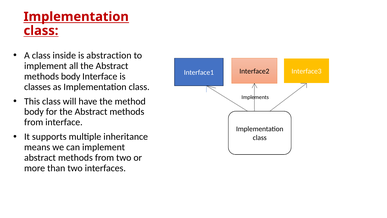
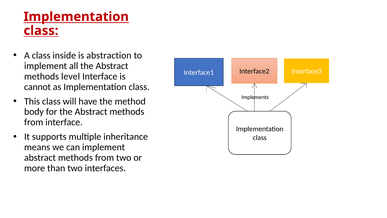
methods body: body -> level (71, 76)
classes: classes -> cannot (37, 87)
